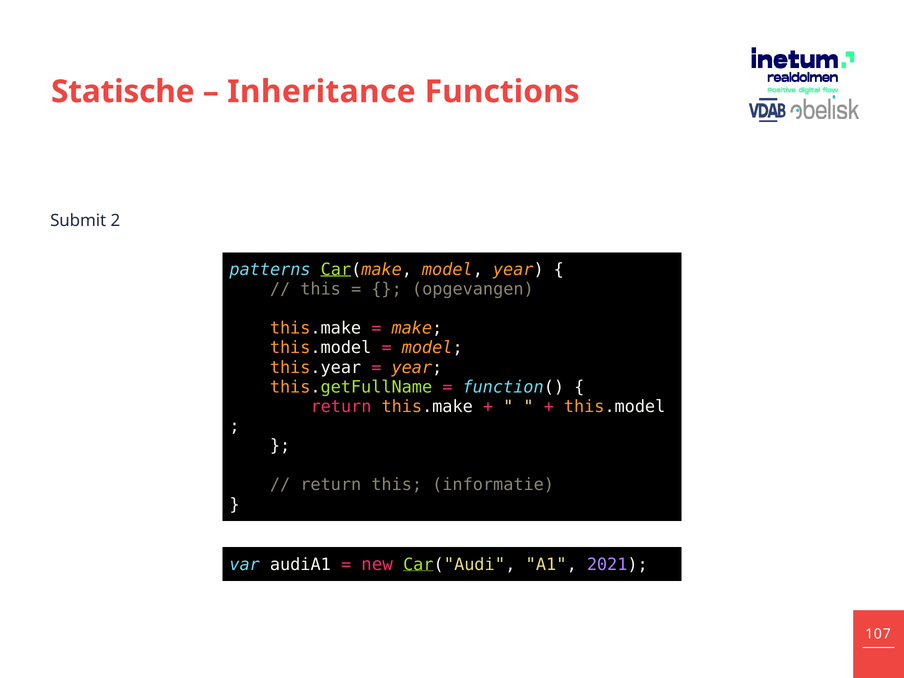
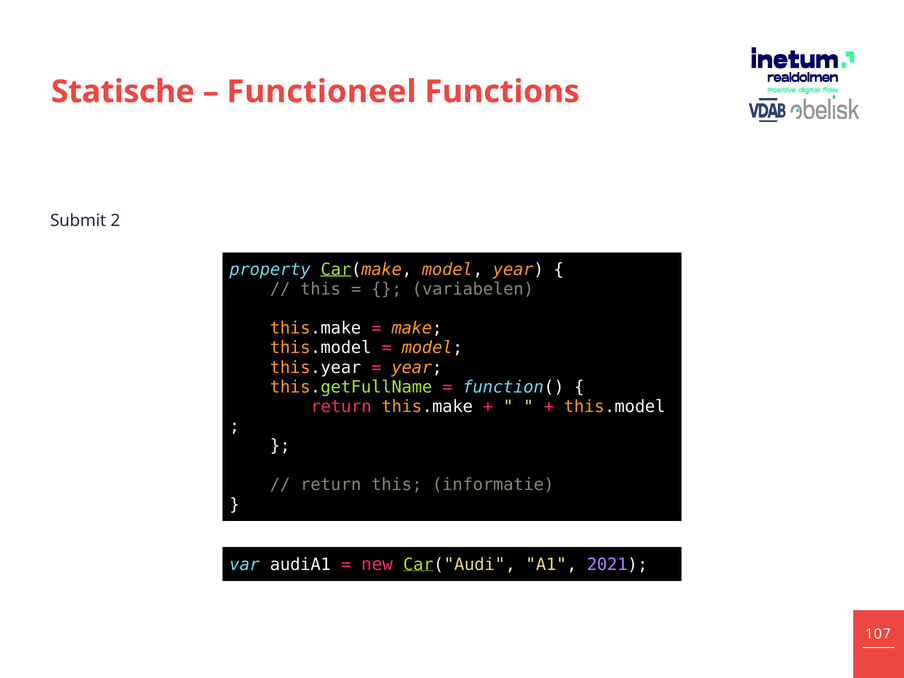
Inheritance: Inheritance -> Functioneel (321, 92)
patterns: patterns -> property (270, 270)
opgevangen: opgevangen -> variabelen (473, 289)
